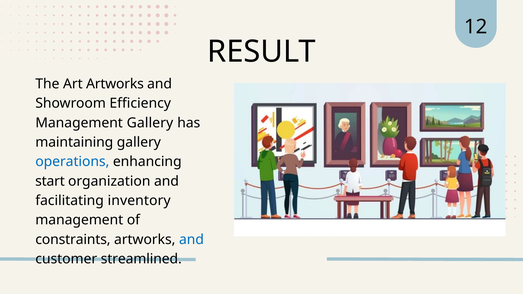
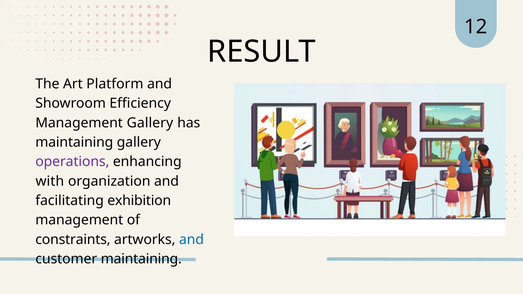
Art Artworks: Artworks -> Platform (115, 84)
operations colour: blue -> purple (72, 162)
start: start -> with (50, 181)
inventory: inventory -> exhibition (139, 201)
customer streamlined: streamlined -> maintaining (141, 259)
